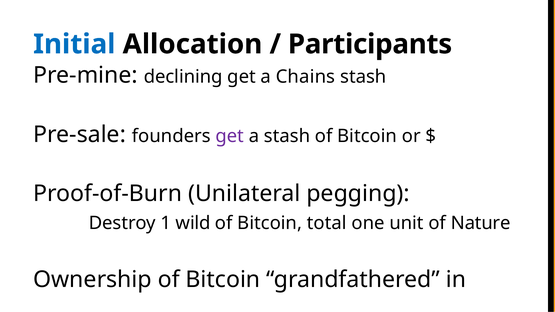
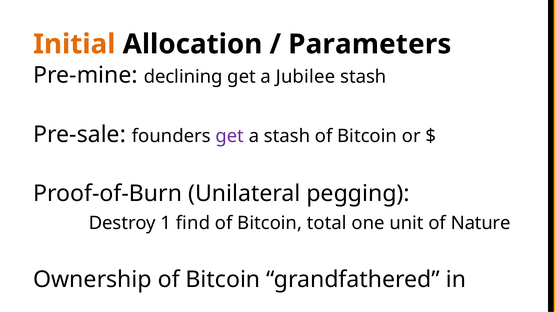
Initial colour: blue -> orange (74, 44)
Participants: Participants -> Parameters (370, 44)
Chains: Chains -> Jubilee (305, 77)
wild: wild -> find (193, 223)
